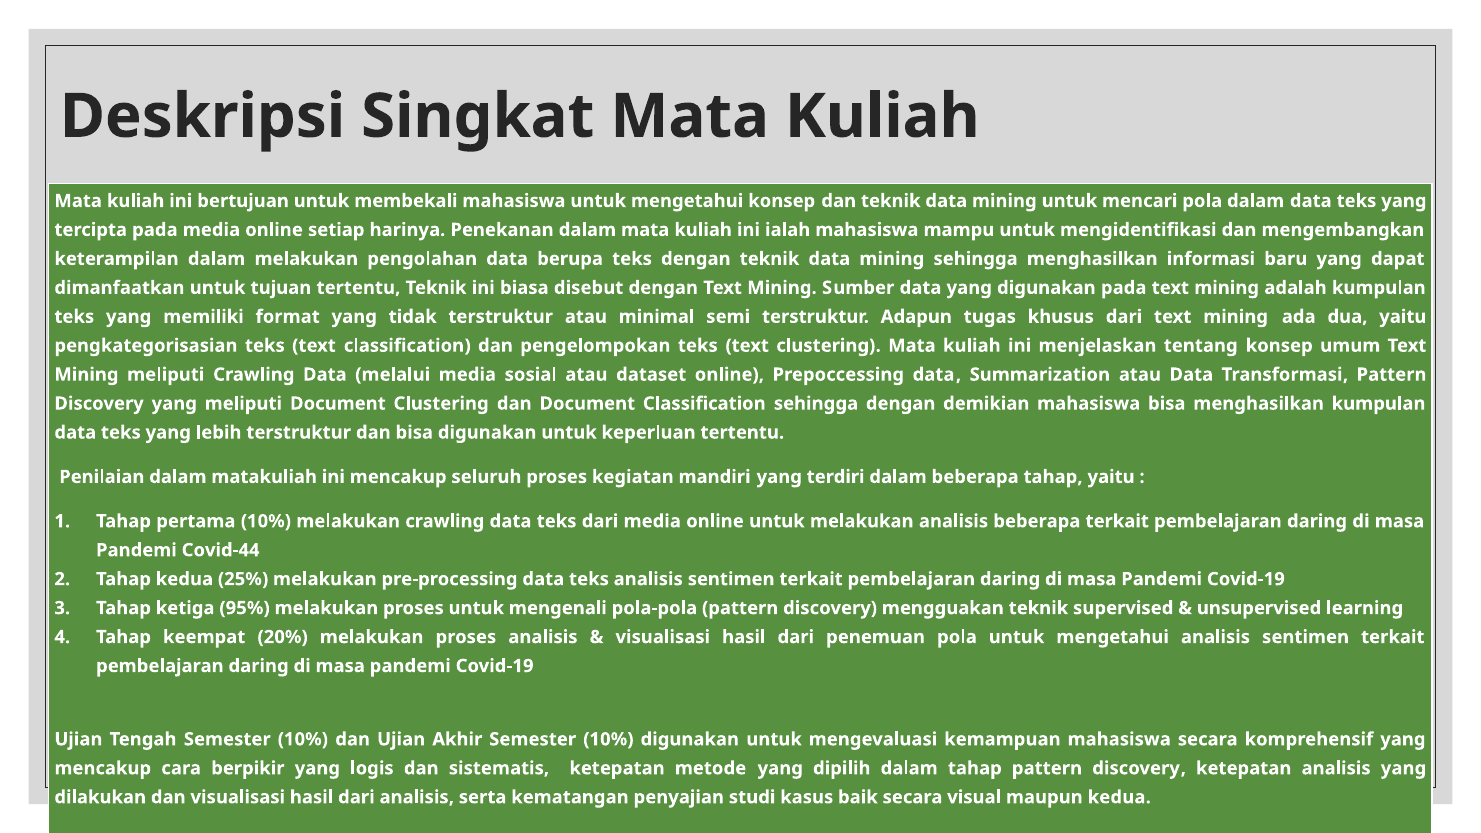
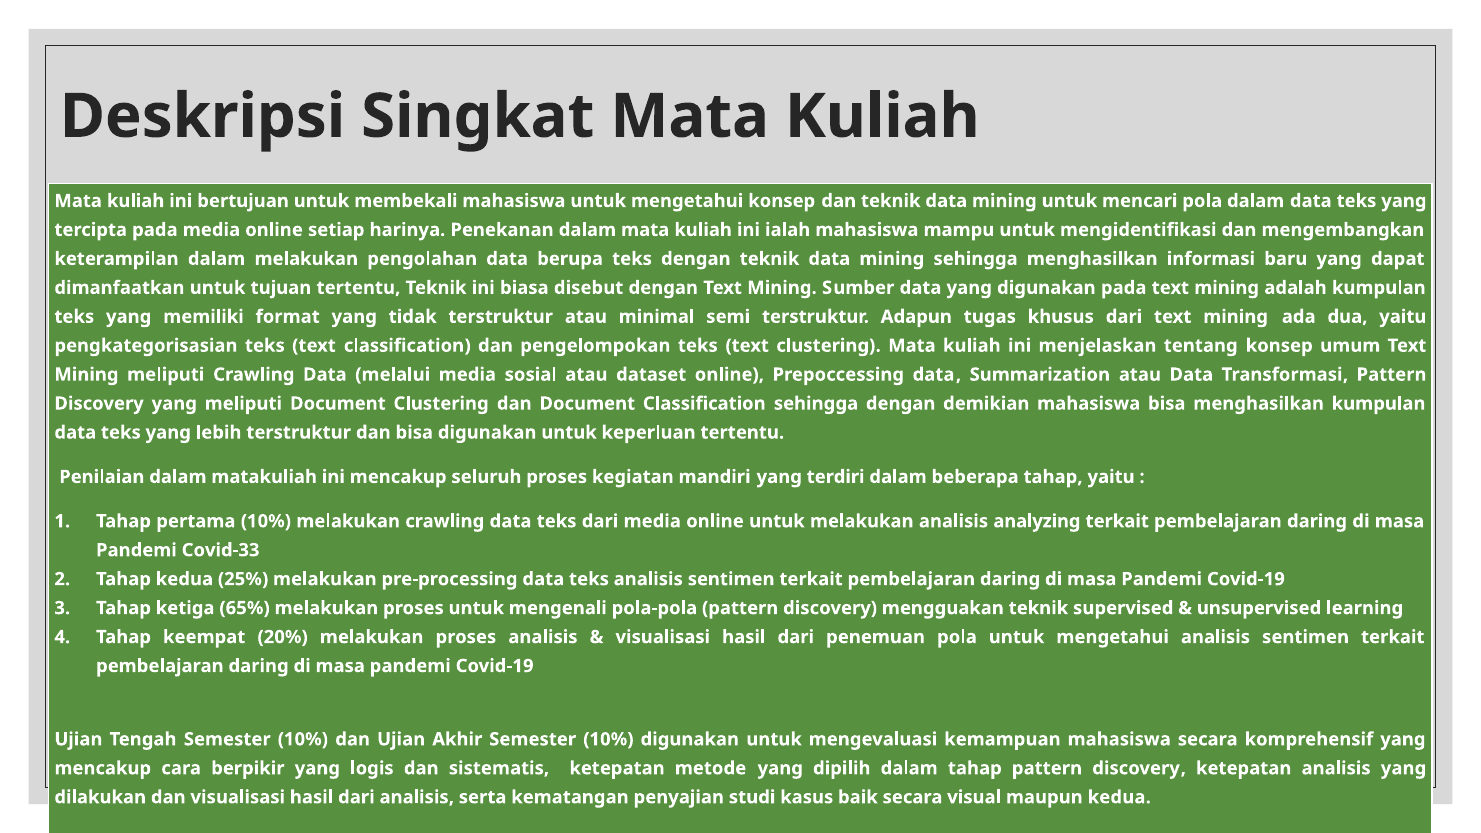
analisis beberapa: beberapa -> analyzing (1037, 521)
Covid-44: Covid-44 -> Covid-33 (221, 550)
95%: 95% -> 65% (245, 608)
